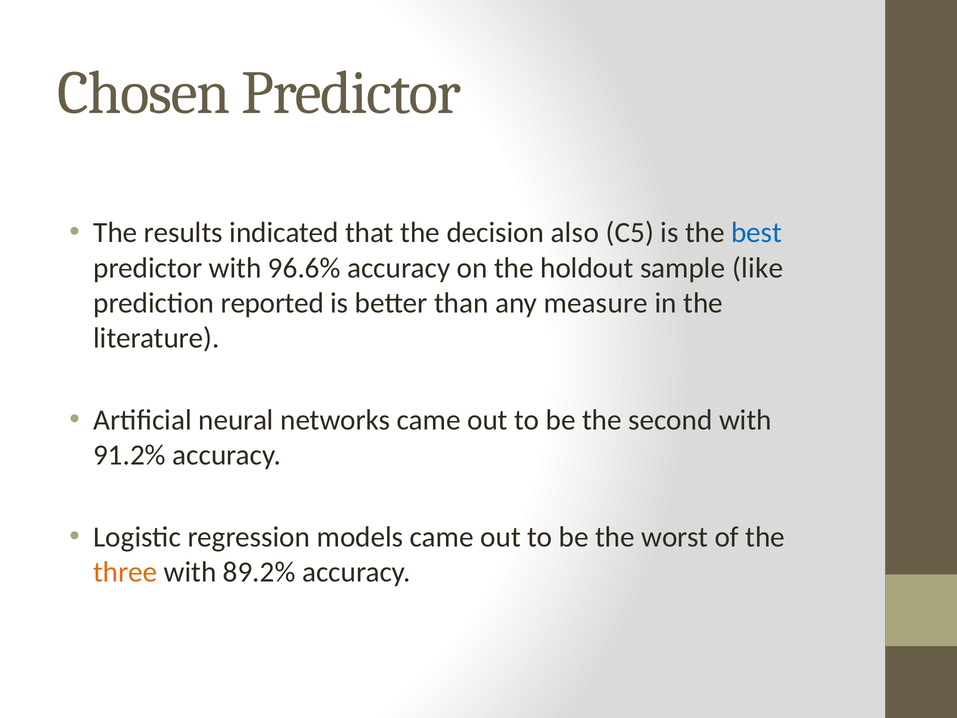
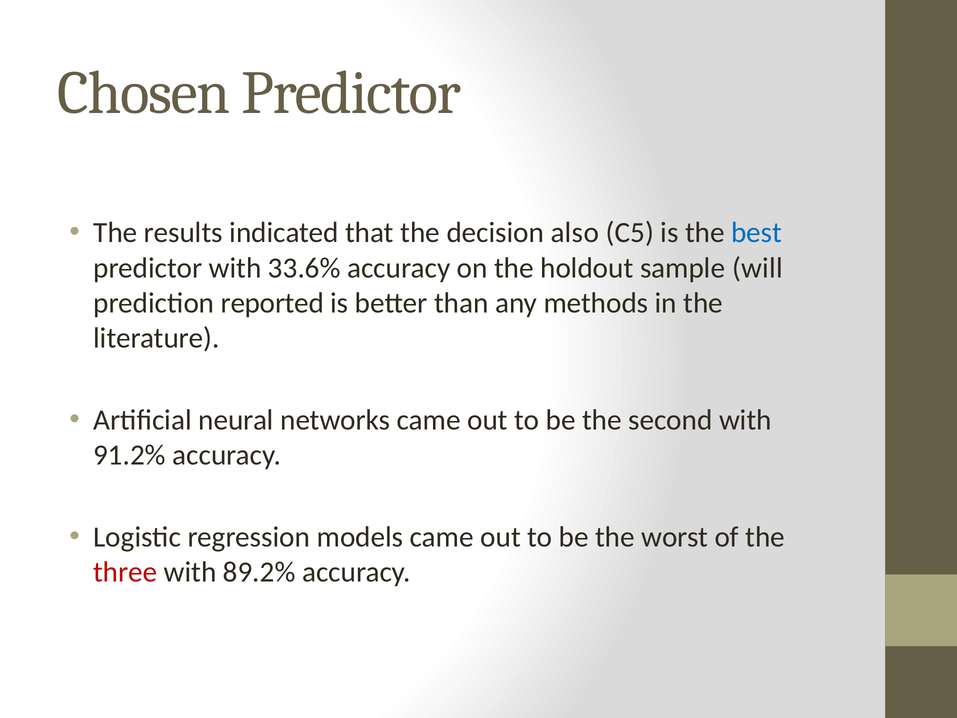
96.6%: 96.6% -> 33.6% (304, 268)
like: like -> will (758, 268)
measure: measure -> methods (596, 303)
three colour: orange -> red (125, 572)
